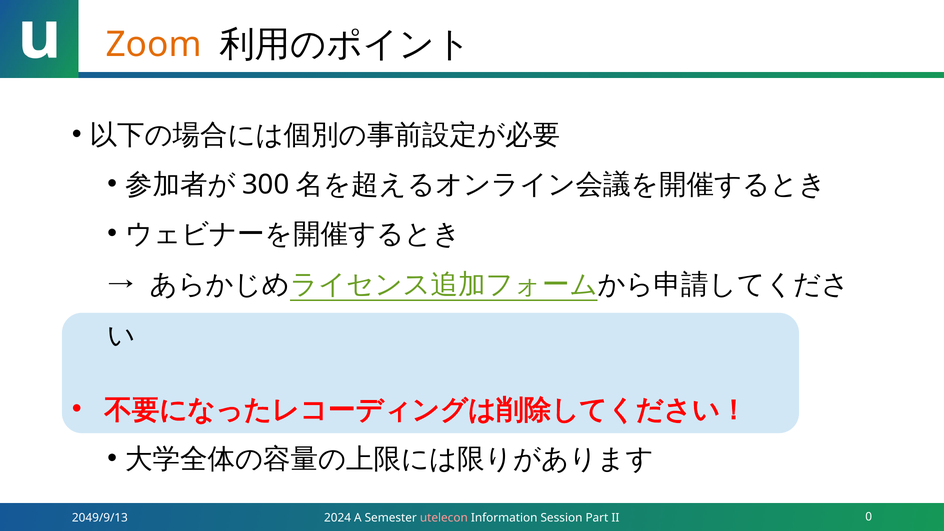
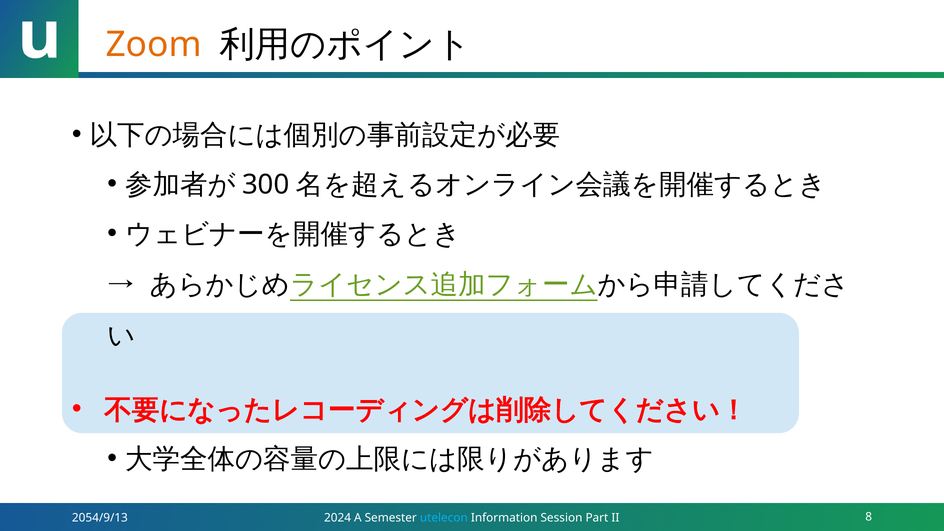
2049/9/13: 2049/9/13 -> 2054/9/13 (100, 518)
utelecon colour: pink -> light blue (444, 518)
0: 0 -> 8 (869, 517)
